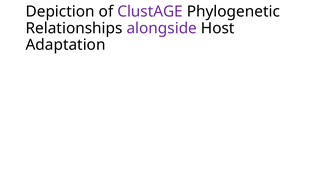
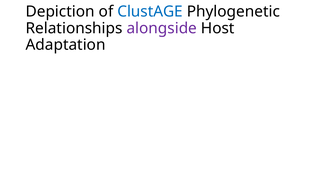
ClustAGE colour: purple -> blue (150, 12)
